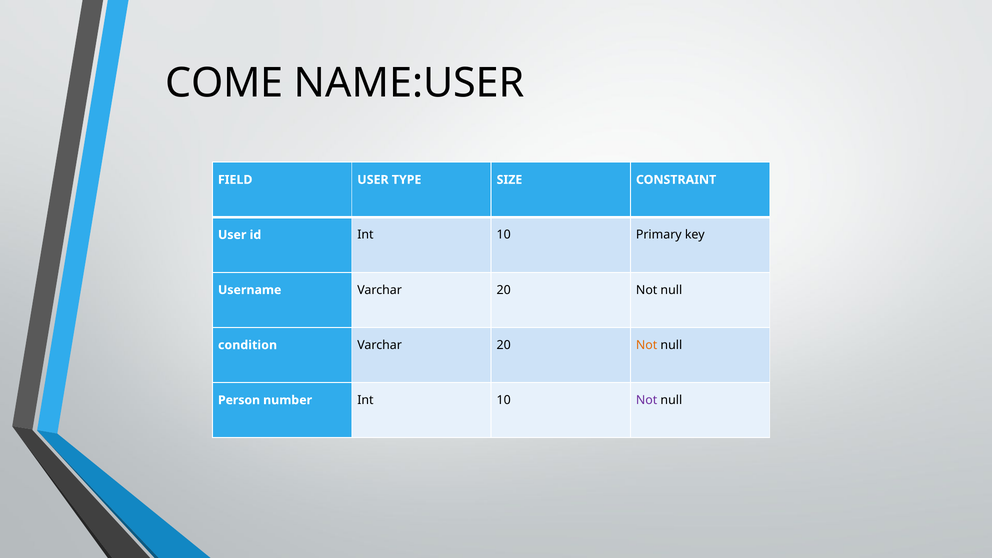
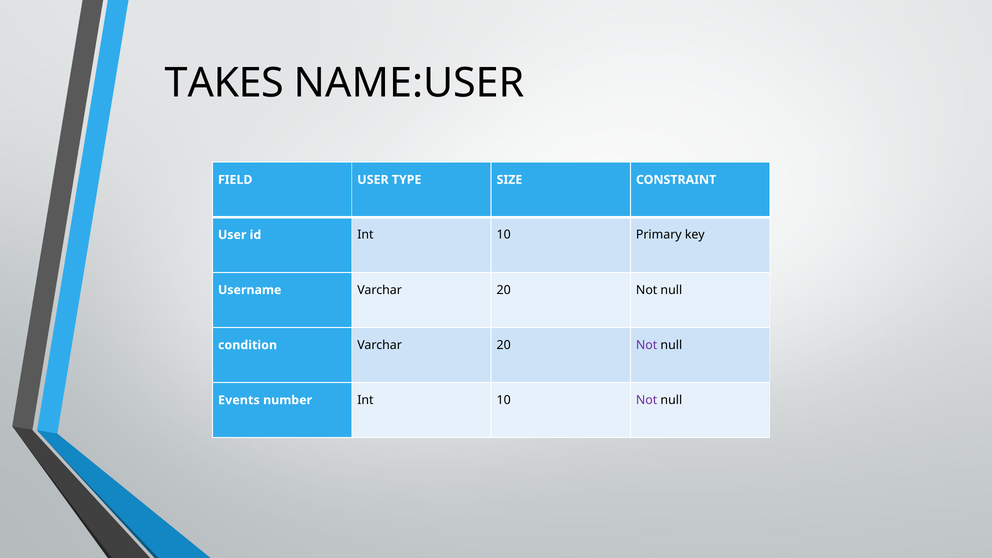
COME: COME -> TAKES (224, 83)
Not colour: orange -> purple (647, 345)
Person: Person -> Events (239, 400)
